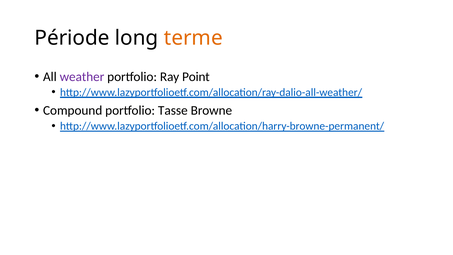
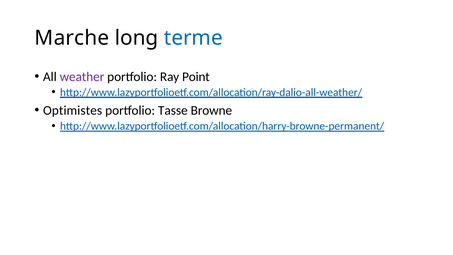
Période: Période -> Marche (72, 38)
terme colour: orange -> blue (193, 38)
Compound: Compound -> Optimistes (73, 110)
